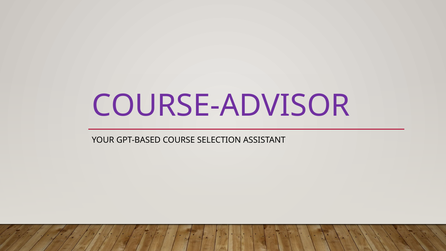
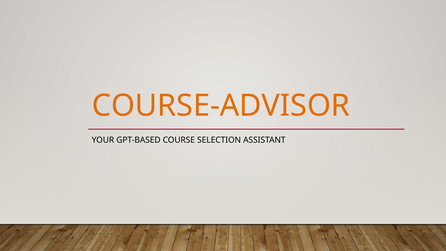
COURSE-ADVISOR colour: purple -> orange (221, 106)
